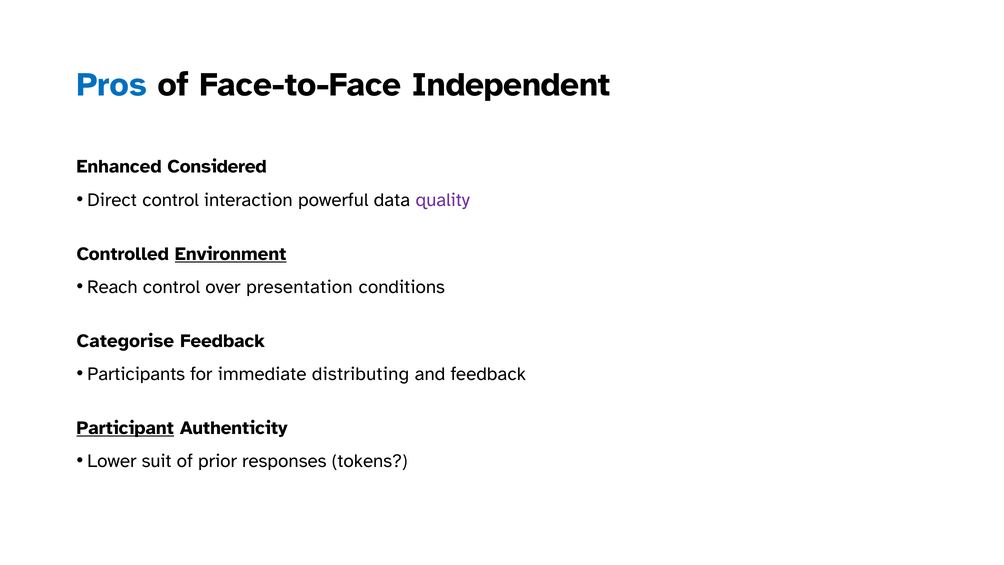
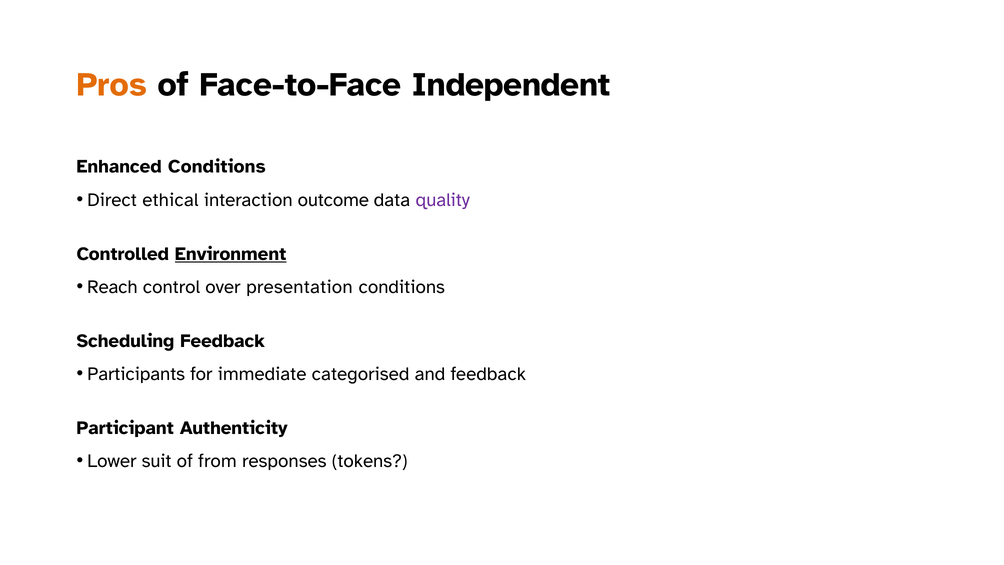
Pros colour: blue -> orange (112, 84)
Enhanced Considered: Considered -> Conditions (217, 167)
Direct control: control -> ethical (170, 200)
powerful: powerful -> outcome (333, 200)
Categorise: Categorise -> Scheduling (125, 341)
distributing: distributing -> categorised (361, 374)
Participant underline: present -> none (125, 428)
prior: prior -> from (217, 461)
